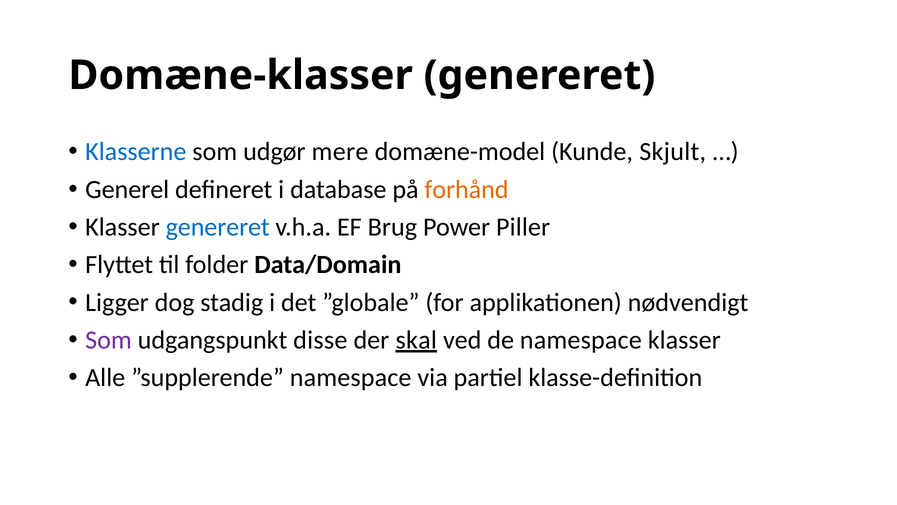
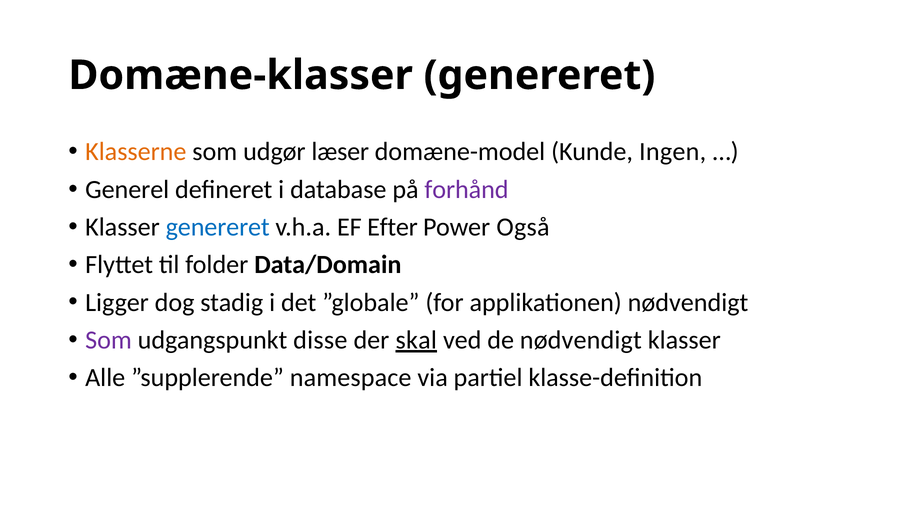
Klasserne colour: blue -> orange (136, 152)
mere: mere -> læser (340, 152)
Skjult: Skjult -> Ingen (673, 152)
forhånd colour: orange -> purple (467, 189)
Brug: Brug -> Efter (393, 227)
Piller: Piller -> Også (523, 227)
de namespace: namespace -> nødvendigt (581, 340)
